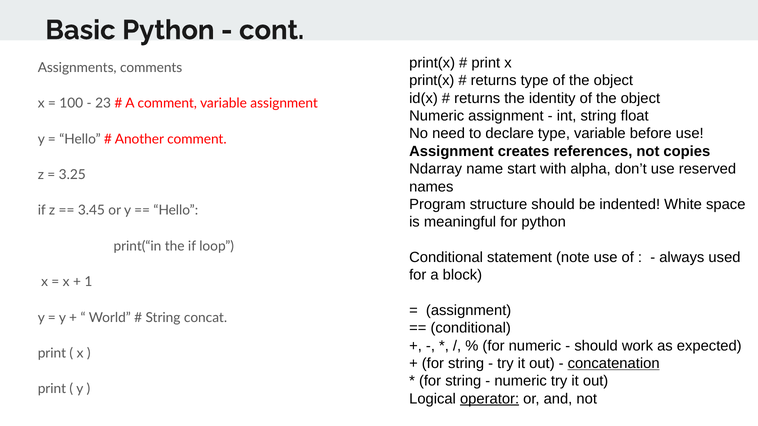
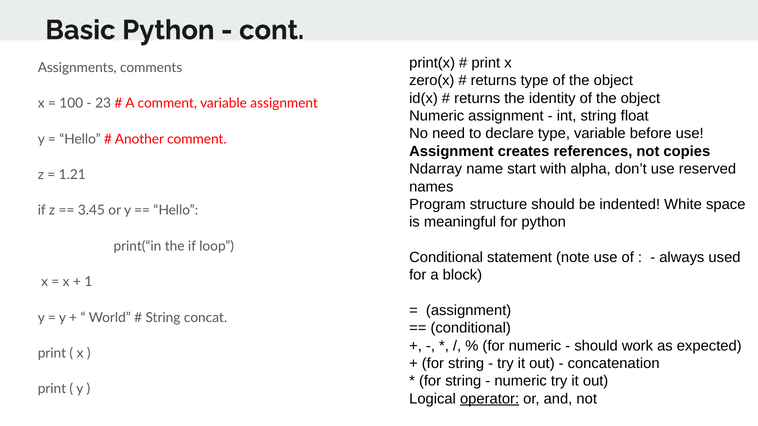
print(x: print(x -> zero(x (432, 81)
3.25: 3.25 -> 1.21 (72, 175)
concatenation underline: present -> none (614, 364)
